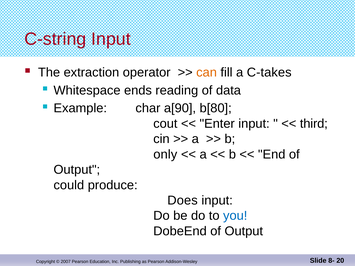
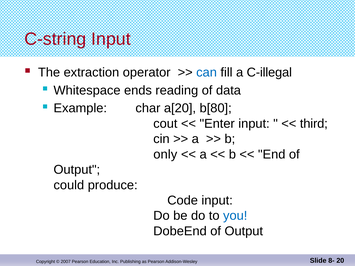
can colour: orange -> blue (207, 72)
C-takes: C-takes -> C-illegal (269, 72)
a[90: a[90 -> a[20 (180, 108)
Does: Does -> Code (183, 201)
